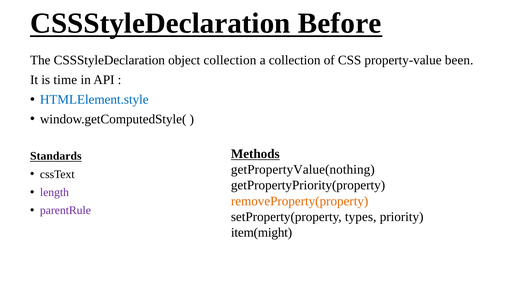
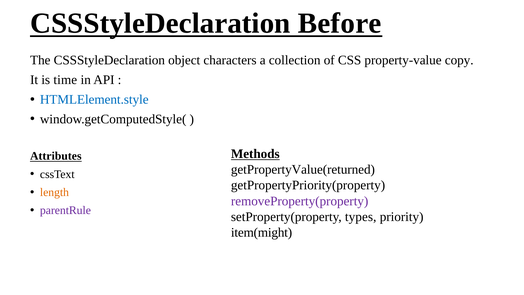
object collection: collection -> characters (230, 60)
been: been -> copy (459, 60)
Standards: Standards -> Attributes (56, 156)
getPropertyValue(nothing: getPropertyValue(nothing -> getPropertyValue(returned (303, 169)
length colour: purple -> orange (54, 192)
removeProperty(property colour: orange -> purple (300, 201)
